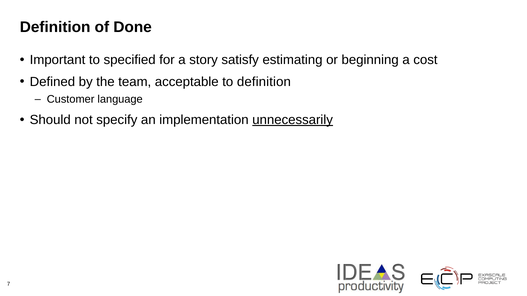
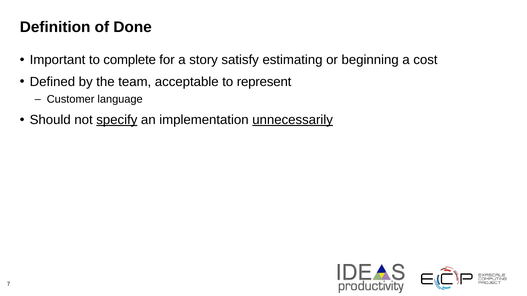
specified: specified -> complete (130, 60)
to definition: definition -> represent (264, 82)
specify underline: none -> present (117, 120)
